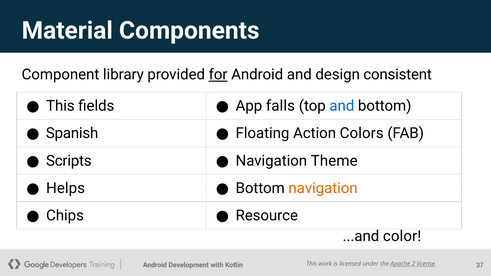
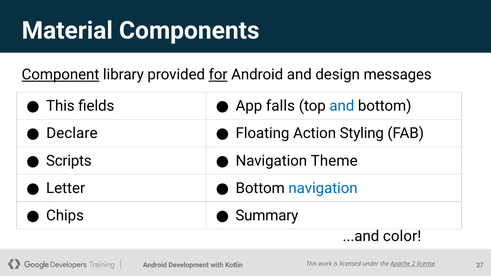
Component underline: none -> present (60, 75)
consistent: consistent -> messages (398, 75)
Spanish: Spanish -> Declare (72, 133)
Colors: Colors -> Styling (362, 133)
Helps: Helps -> Letter (66, 188)
navigation colour: orange -> blue (323, 188)
Resource: Resource -> Summary (267, 216)
